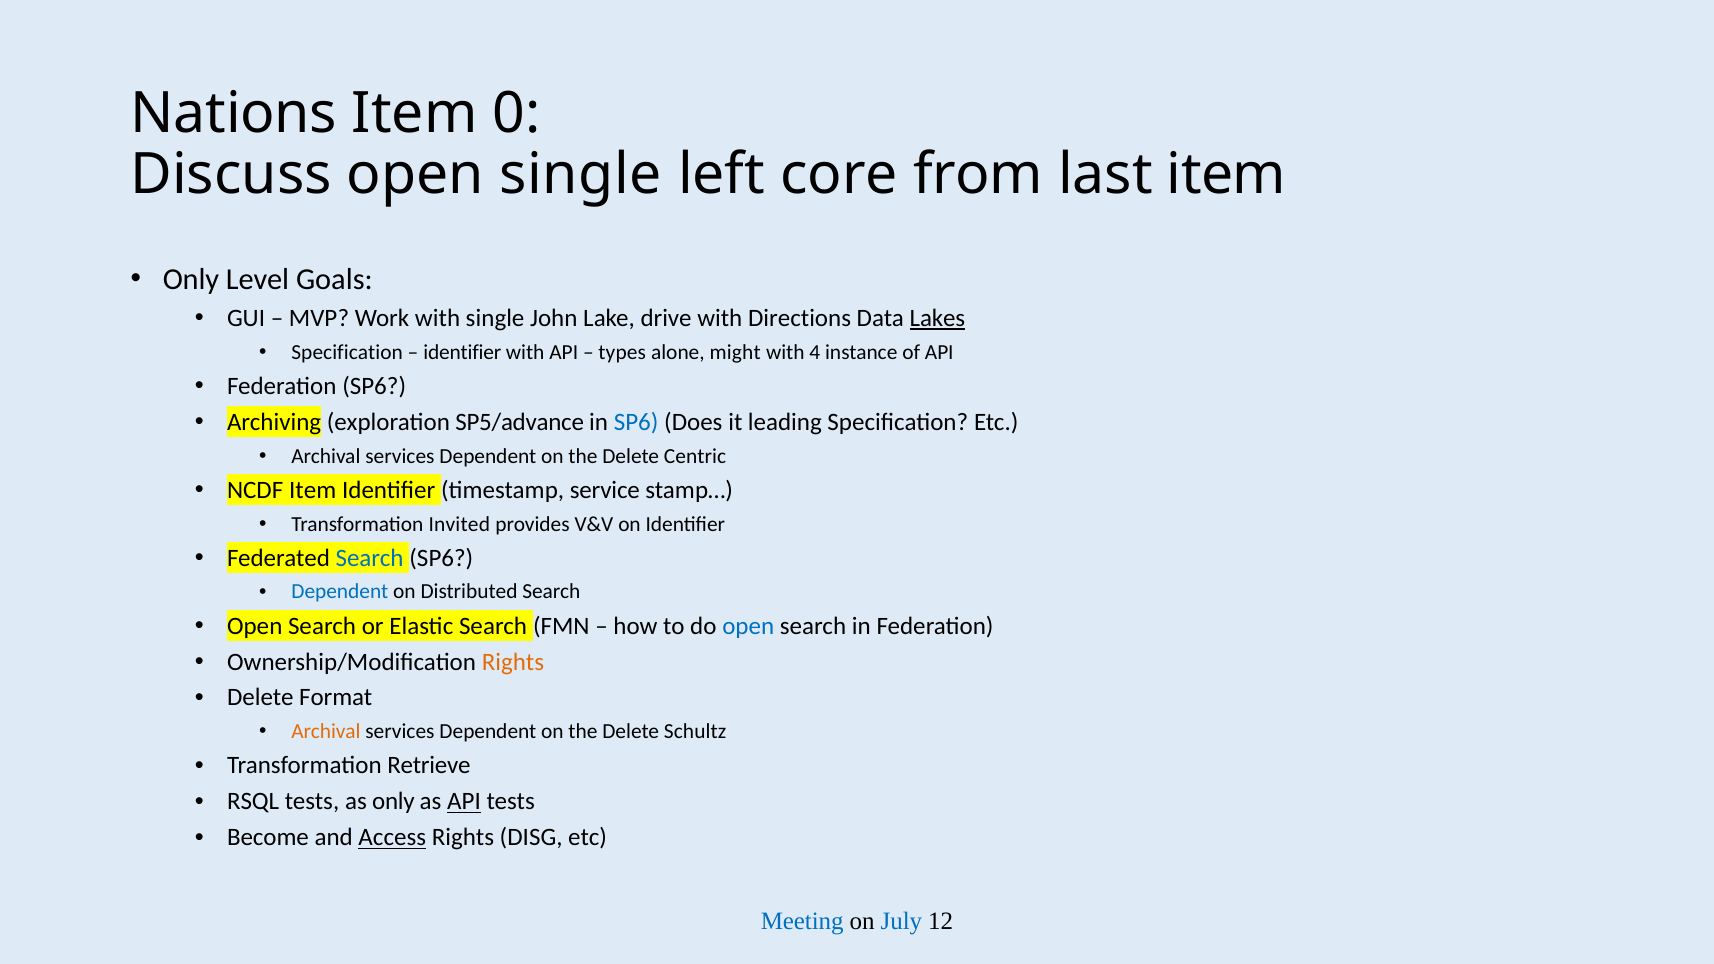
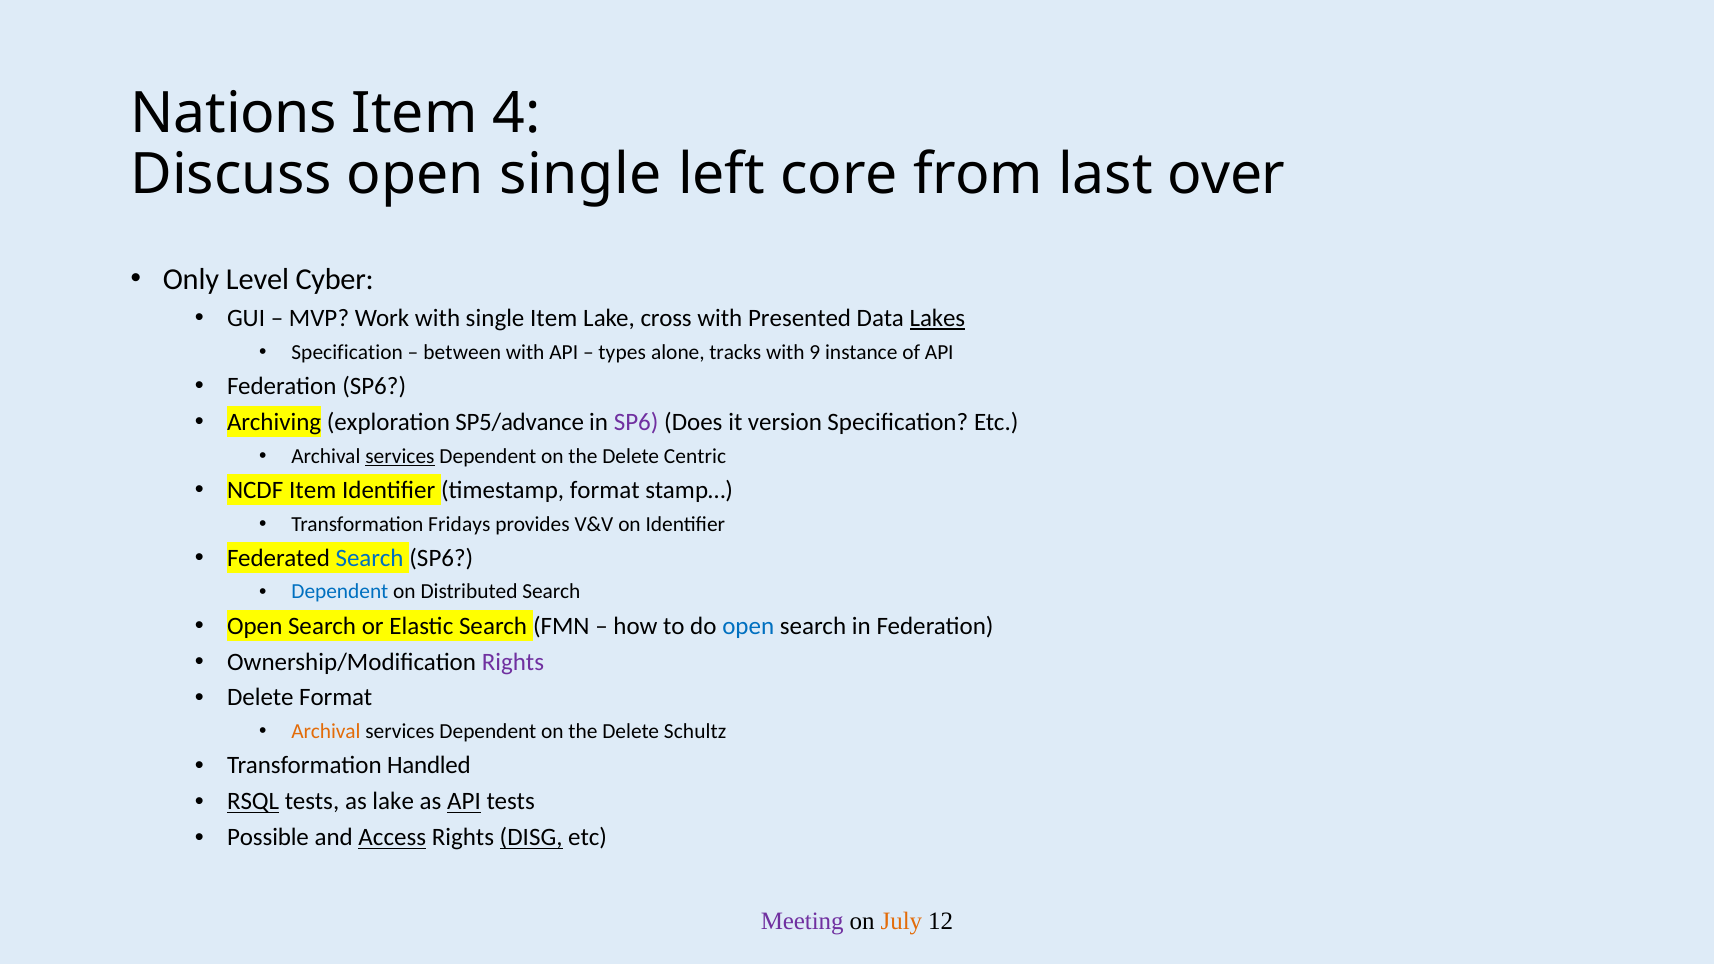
0: 0 -> 4 (517, 113)
last item: item -> over (1227, 175)
Goals: Goals -> Cyber (335, 279)
single John: John -> Item (554, 318)
drive: drive -> cross (666, 318)
Directions: Directions -> Presented (800, 318)
identifier: identifier -> between (462, 352)
might: might -> tracks (735, 352)
4: 4 -> 9 (815, 352)
SP6 colour: blue -> purple (636, 422)
leading: leading -> version (785, 422)
services underline: none -> present (400, 456)
timestamp service: service -> format (605, 490)
Invited: Invited -> Fridays (459, 524)
Rights colour: orange -> purple (513, 662)
Retrieve: Retrieve -> Handled (429, 766)
RSQL underline: none -> present (253, 802)
as only: only -> lake (393, 802)
Become: Become -> Possible (268, 838)
DISG underline: none -> present (531, 838)
Meeting colour: blue -> purple (802, 921)
July colour: blue -> orange (901, 921)
